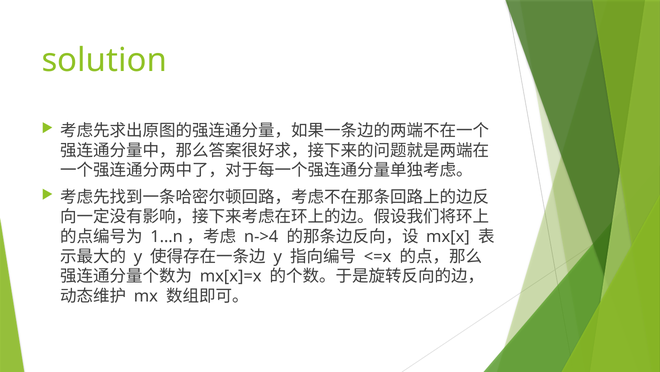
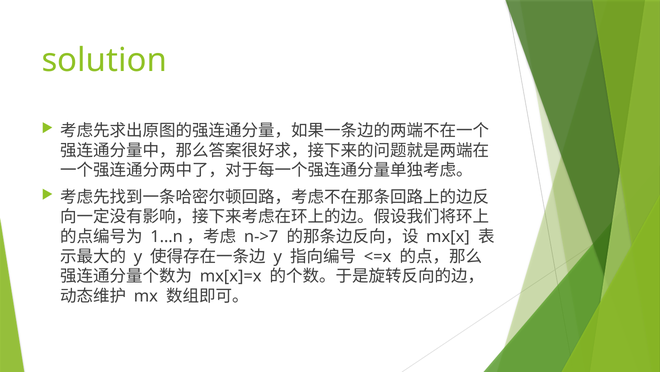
n->4: n->4 -> n->7 (261, 236)
